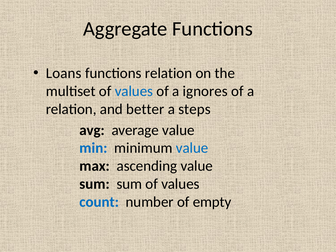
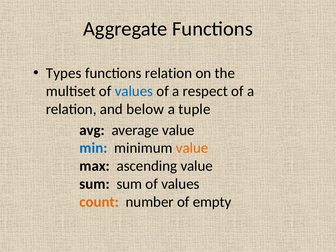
Loans: Loans -> Types (64, 73)
ignores: ignores -> respect (205, 91)
better: better -> below (145, 109)
steps: steps -> tuple (194, 109)
value colour: blue -> orange (192, 148)
count colour: blue -> orange (99, 202)
